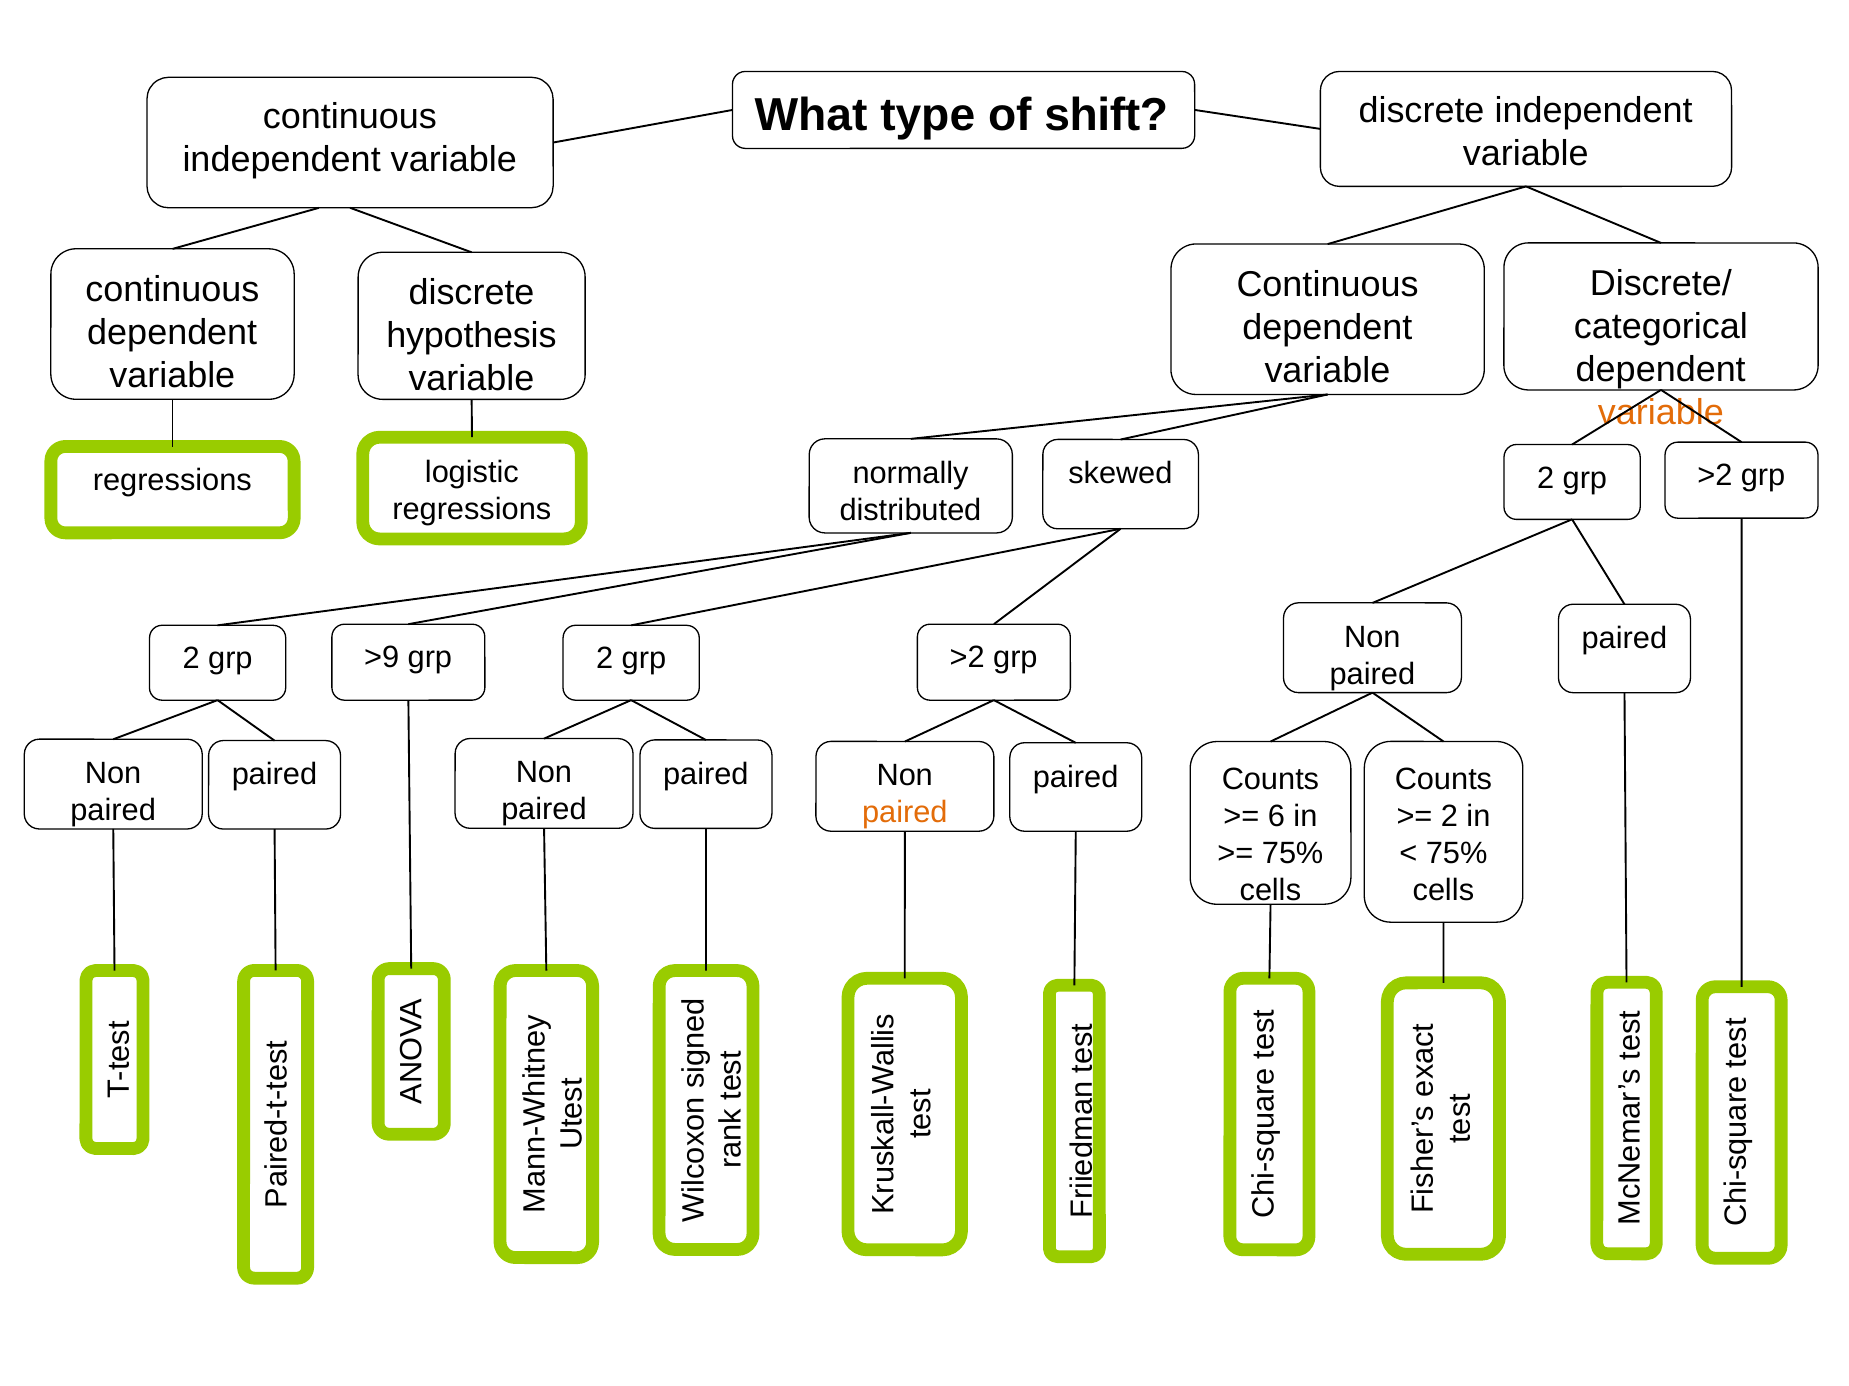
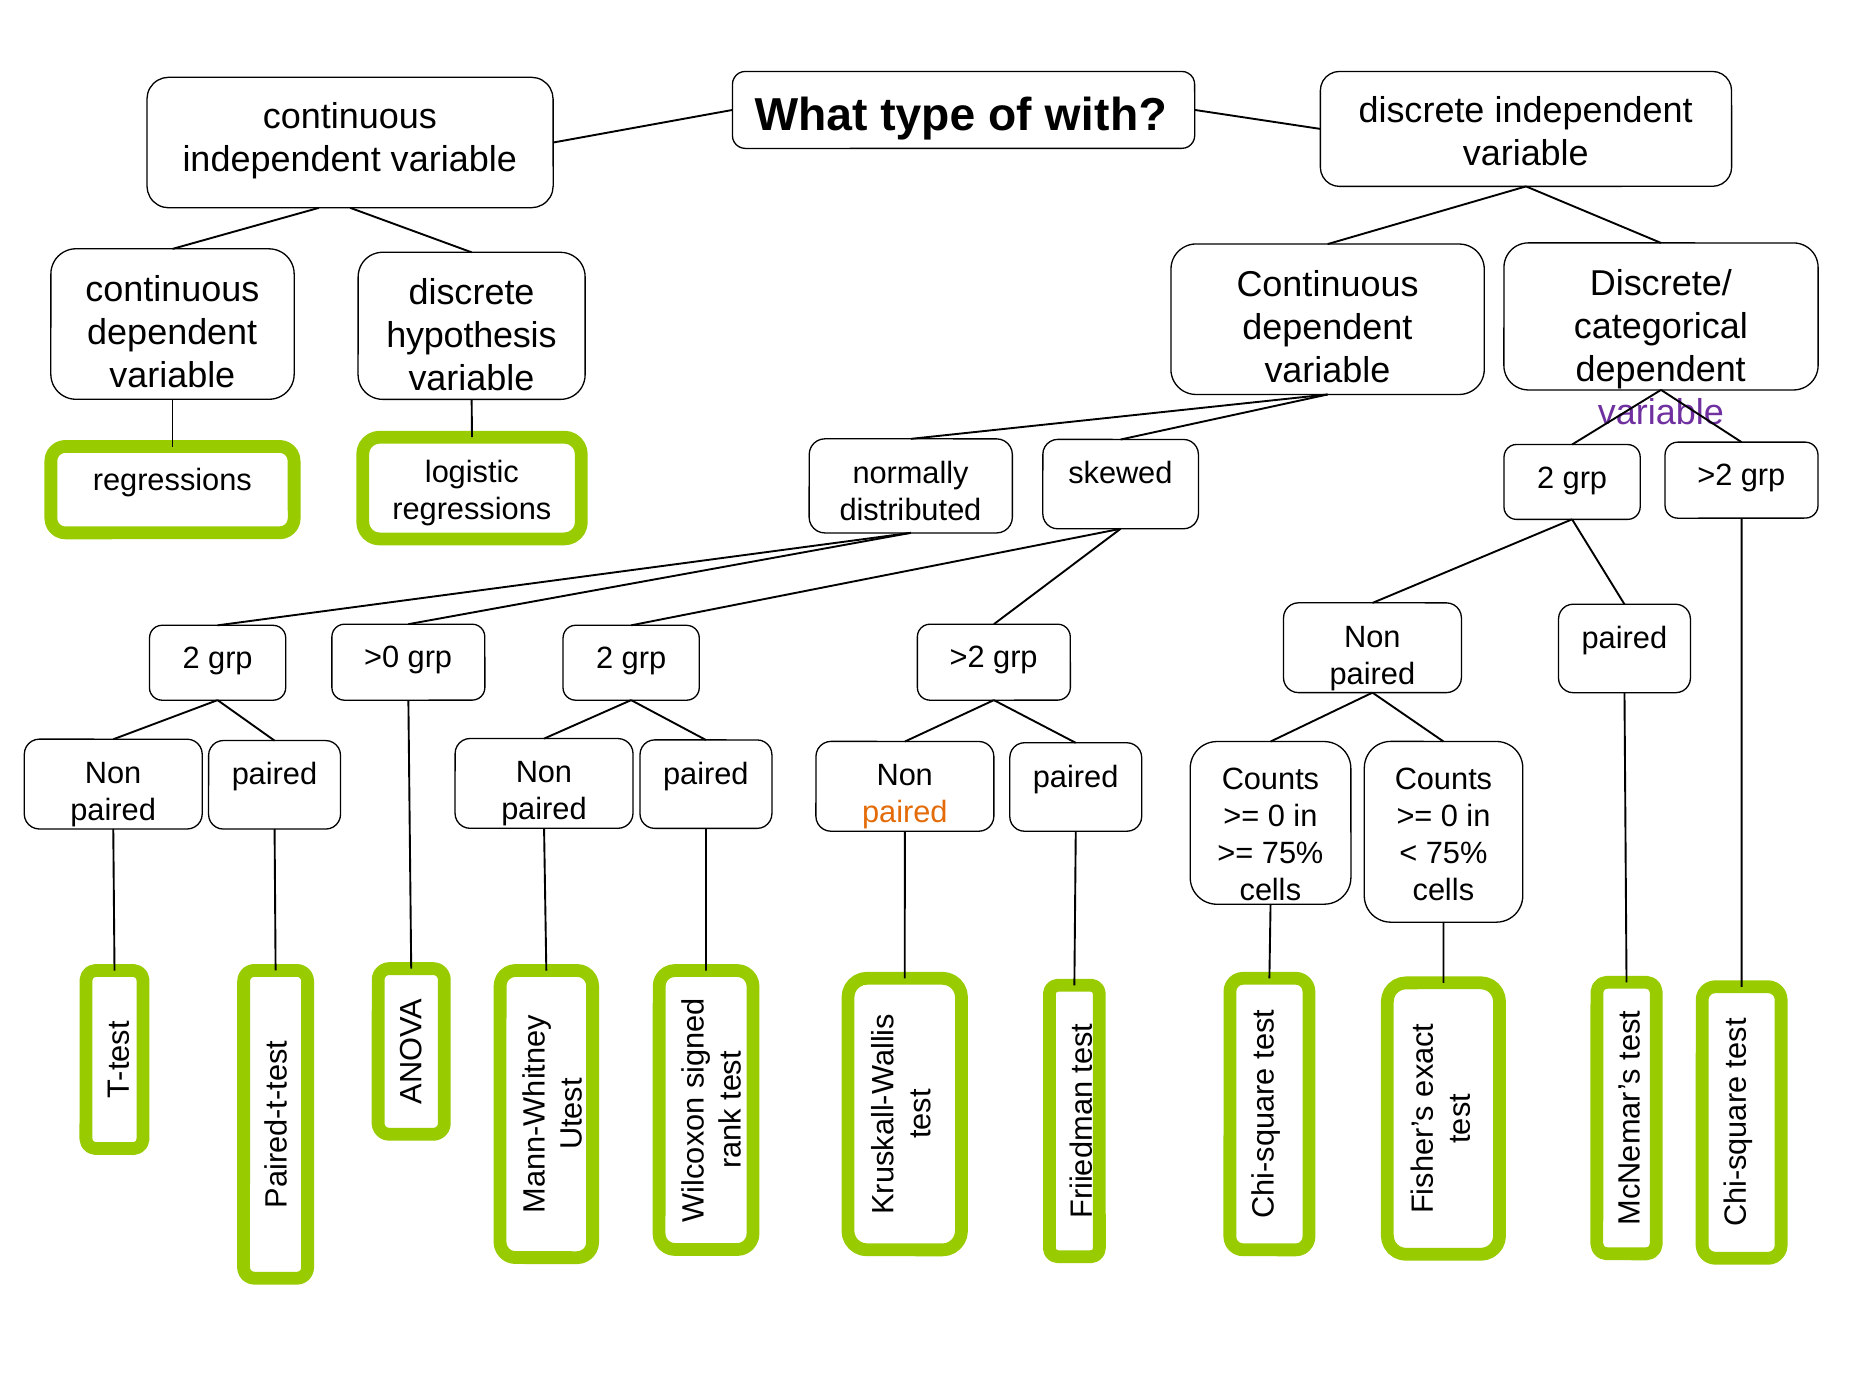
shift: shift -> with (1106, 115)
variable colour: orange -> purple (1661, 413)
>9: >9 -> >0 (382, 658)
2: 2 -> 0 (1449, 816)
6: 6 -> 0 (1276, 817)
